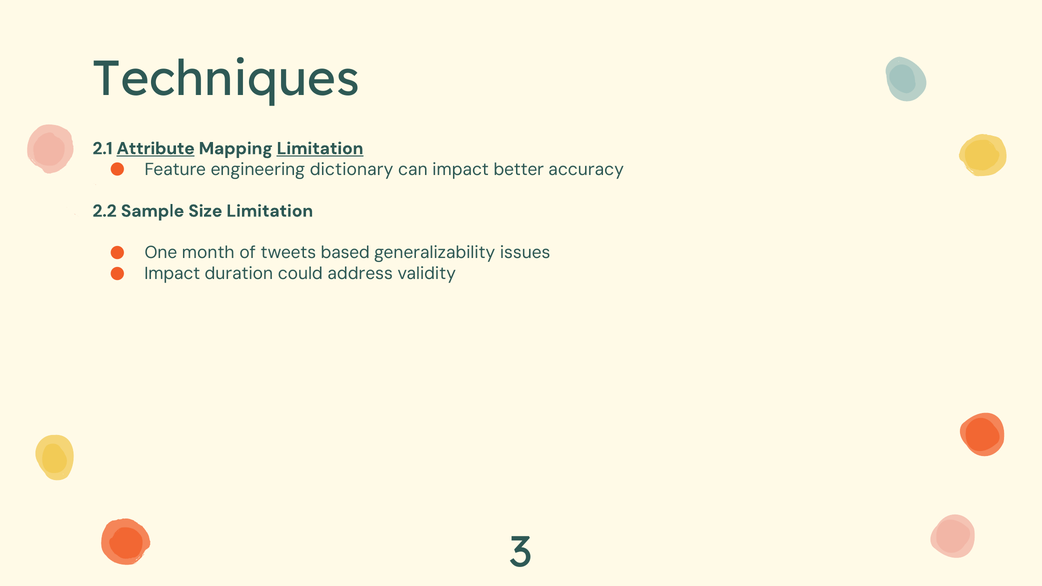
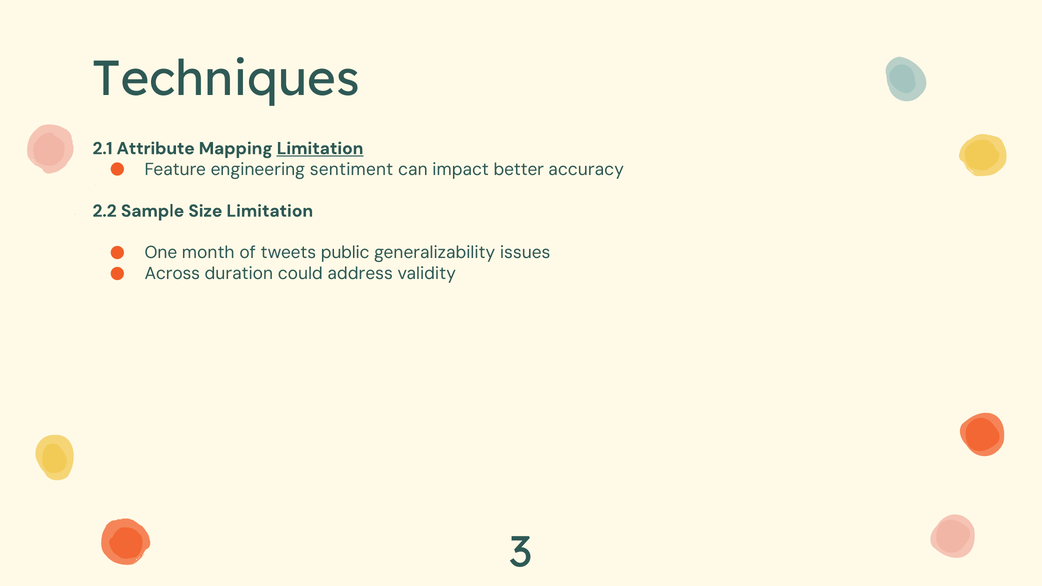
Attribute underline: present -> none (156, 148)
dictionary: dictionary -> sentiment (352, 169)
based: based -> public (345, 253)
Impact: Impact -> Across (172, 274)
